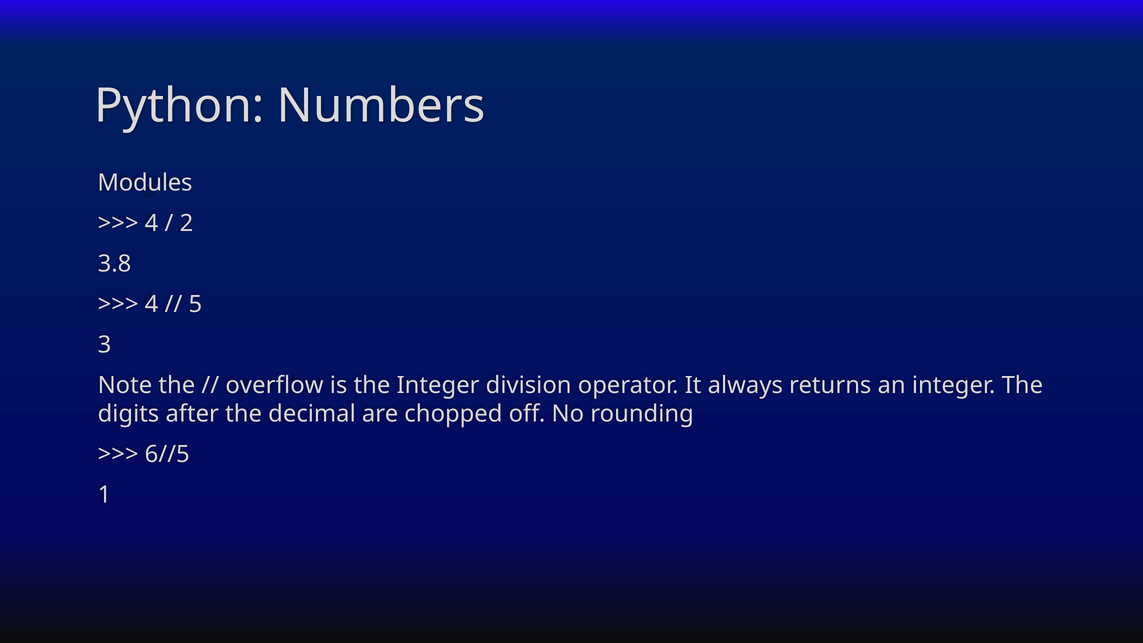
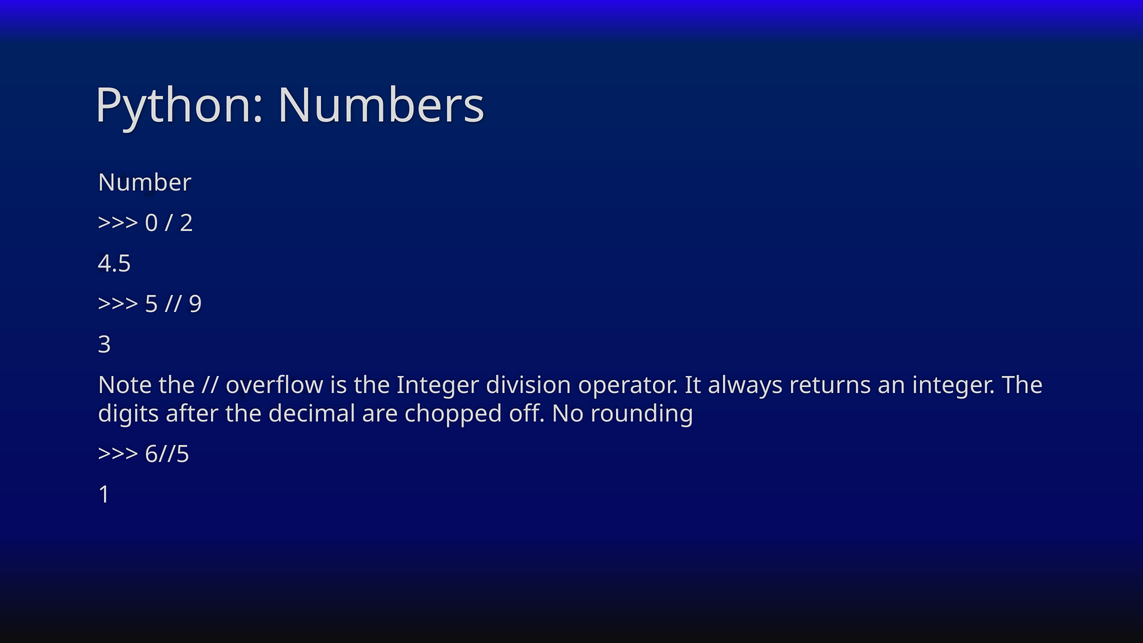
Modules: Modules -> Number (145, 183)
4: 4 -> 0 (152, 223)
3.8: 3.8 -> 4.5 (115, 264)
4: 4 -> 5 (152, 304)
5: 5 -> 9 (195, 304)
